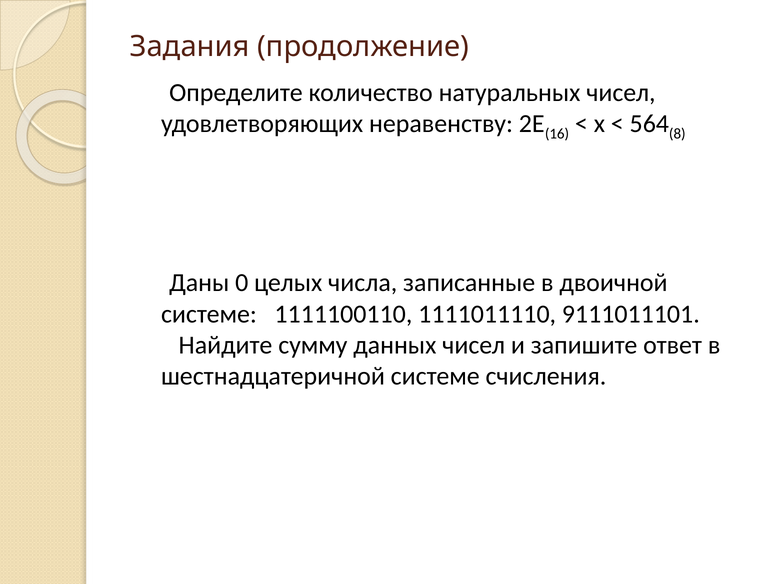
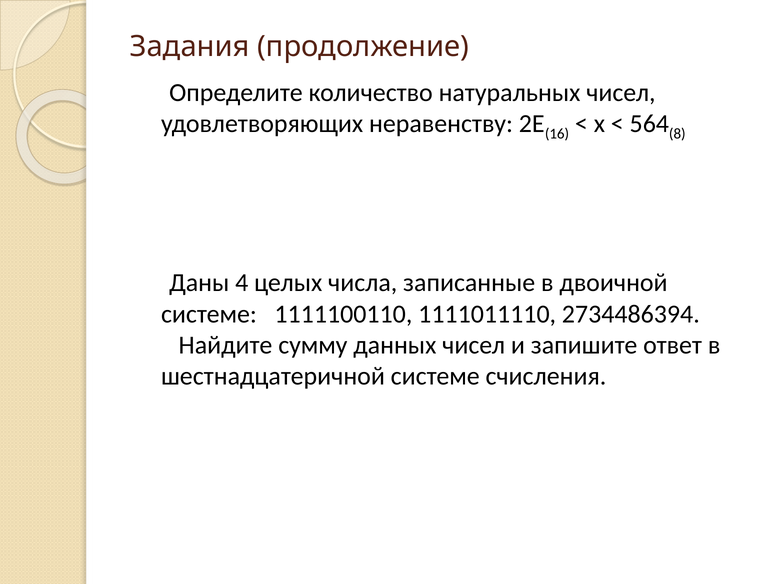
0: 0 -> 4 (242, 283)
9111011101: 9111011101 -> 2734486394 (631, 314)
